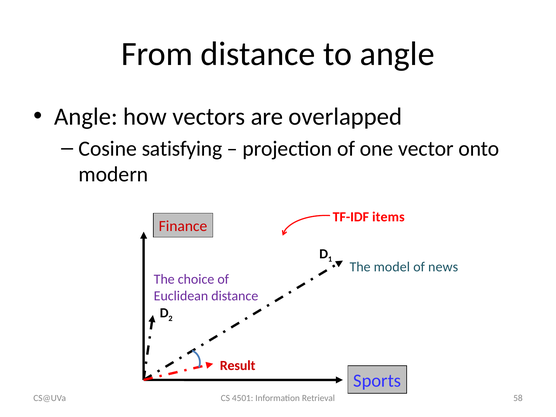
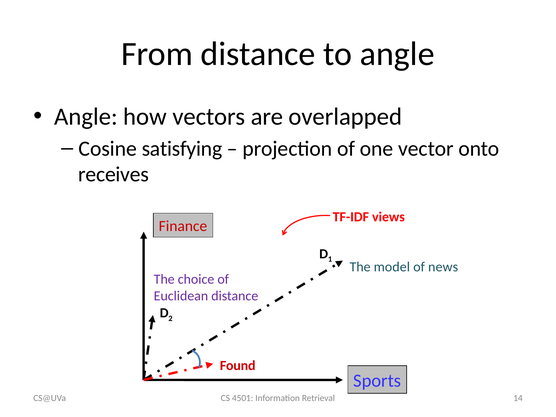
modern: modern -> receives (114, 175)
items: items -> views (388, 217)
Result: Result -> Found (238, 366)
58: 58 -> 14 (518, 398)
